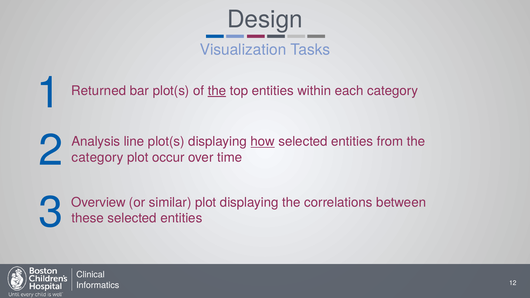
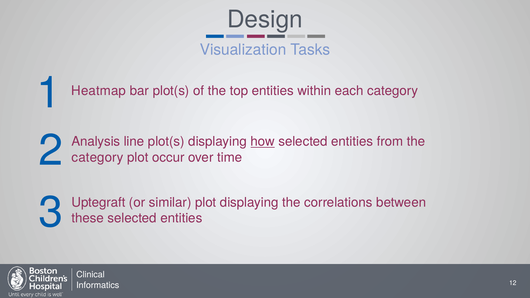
Returned: Returned -> Heatmap (99, 91)
the underline: present -> none (217, 91)
Overview: Overview -> Uptegraft (98, 202)
